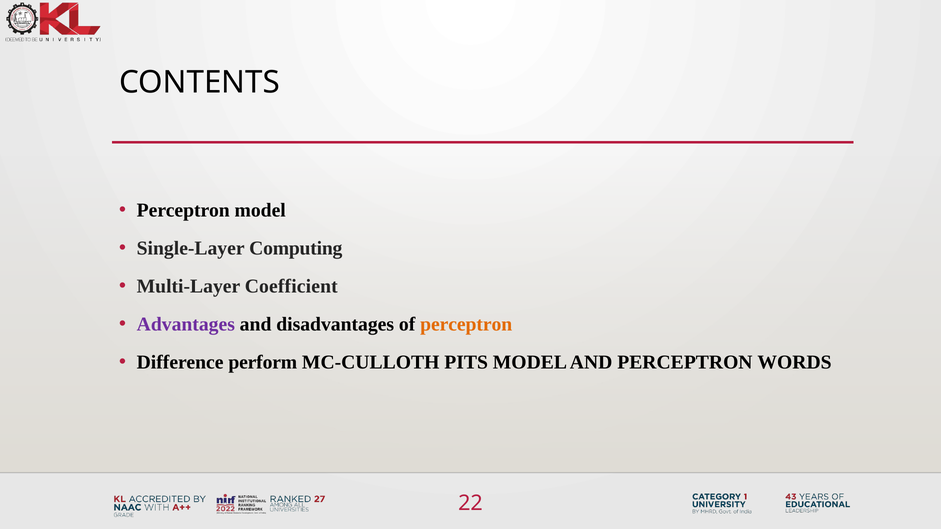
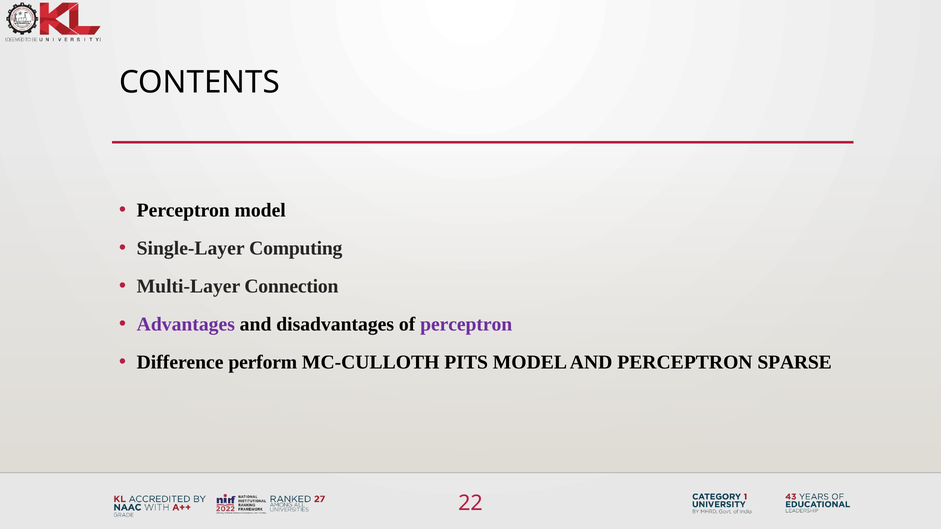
Coefficient: Coefficient -> Connection (291, 286)
perceptron colour: orange -> purple (466, 325)
WORDS: WORDS -> SPARSE (795, 363)
